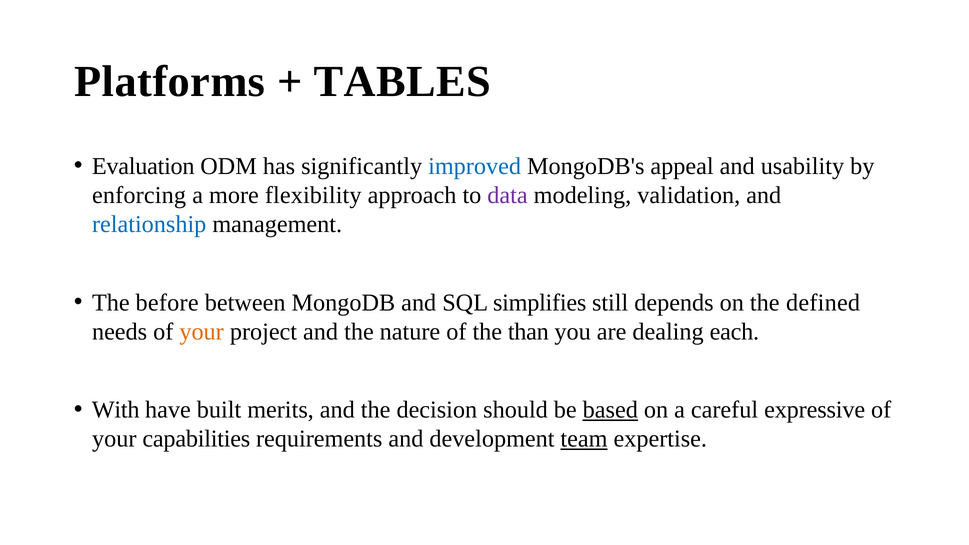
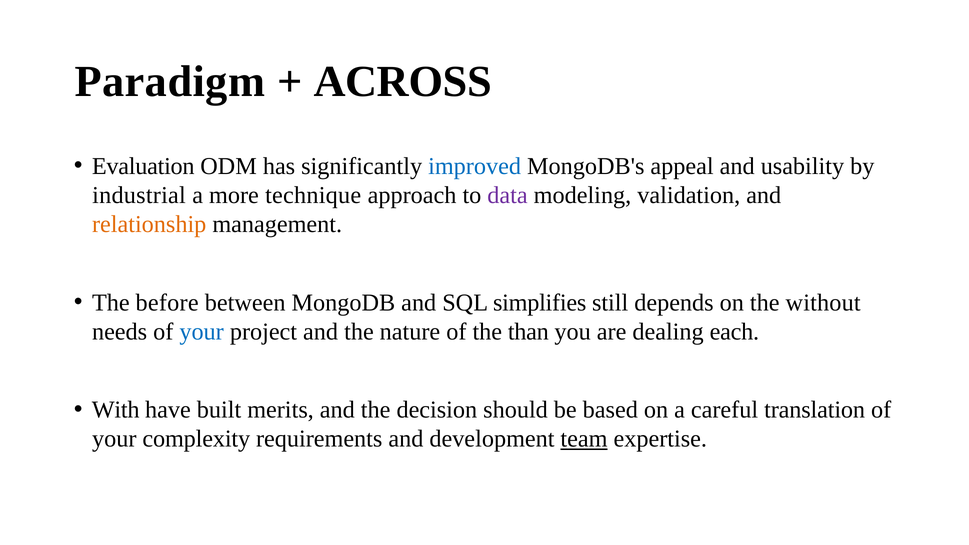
Platforms: Platforms -> Paradigm (170, 81)
TABLES: TABLES -> ACROSS (403, 81)
enforcing: enforcing -> industrial (139, 195)
flexibility: flexibility -> technique (313, 195)
relationship colour: blue -> orange (149, 224)
defined: defined -> without (823, 303)
your colour: orange -> blue (202, 332)
based underline: present -> none (610, 410)
expressive: expressive -> translation (815, 410)
capabilities: capabilities -> complexity (196, 439)
